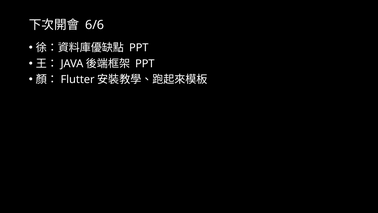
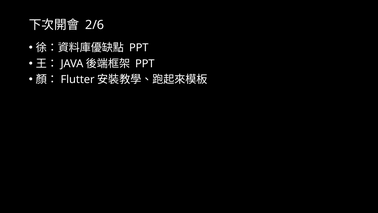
6/6: 6/6 -> 2/6 (95, 25)
